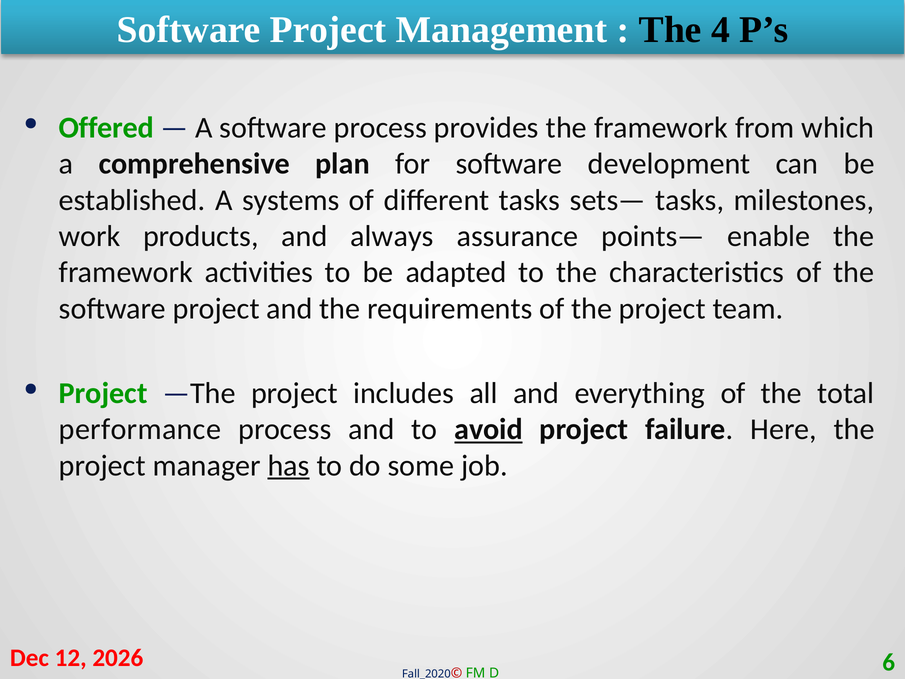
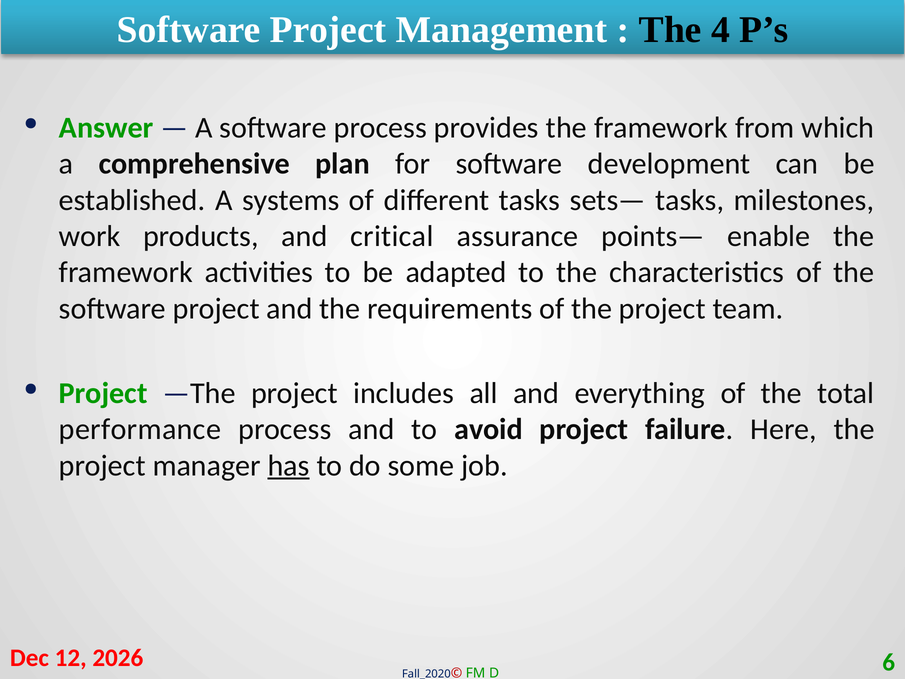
Offered: Offered -> Answer (106, 128)
always: always -> critical (392, 236)
avoid underline: present -> none (489, 429)
